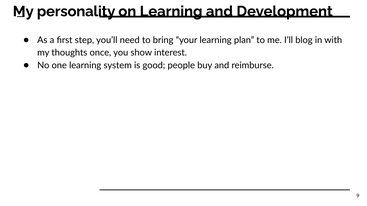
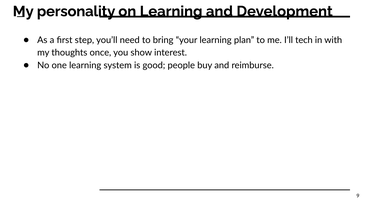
blog: blog -> tech (304, 40)
